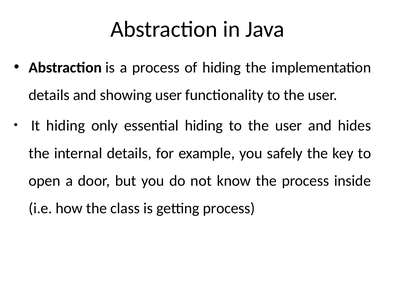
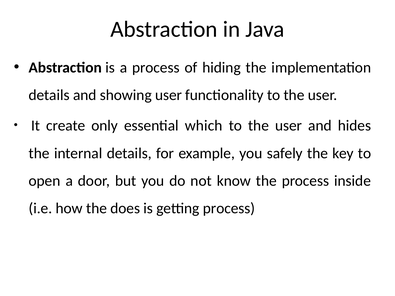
It hiding: hiding -> create (66, 126)
essential hiding: hiding -> which (204, 126)
class: class -> does (125, 209)
